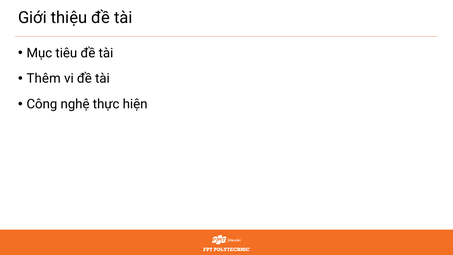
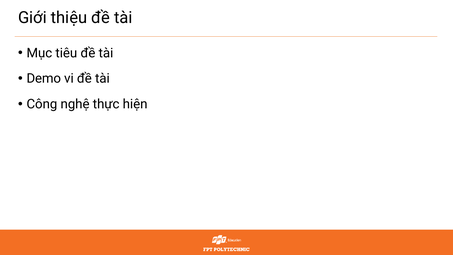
Thêm: Thêm -> Demo (44, 79)
